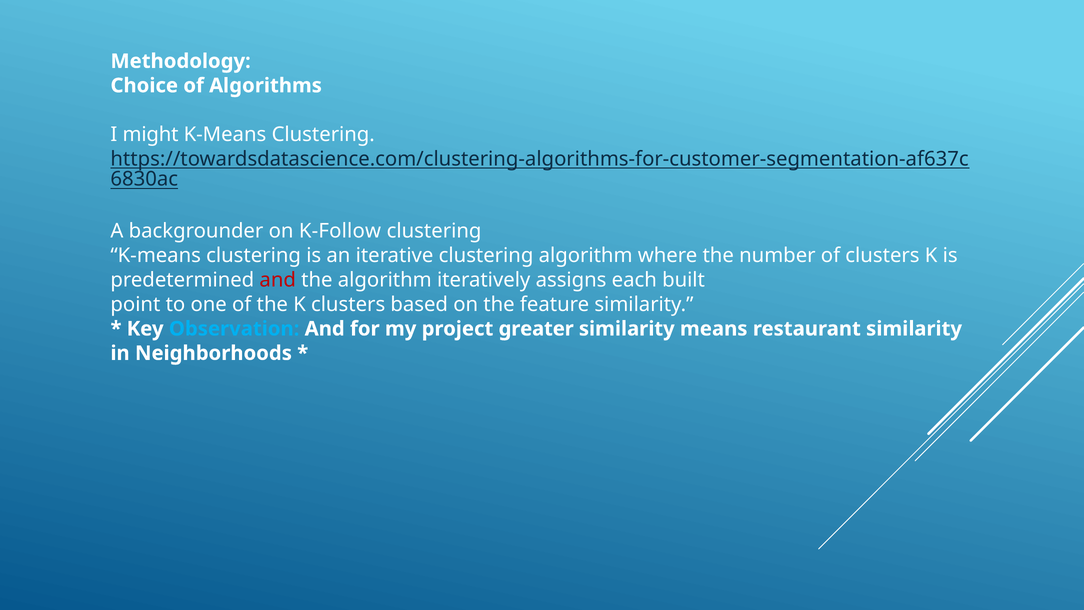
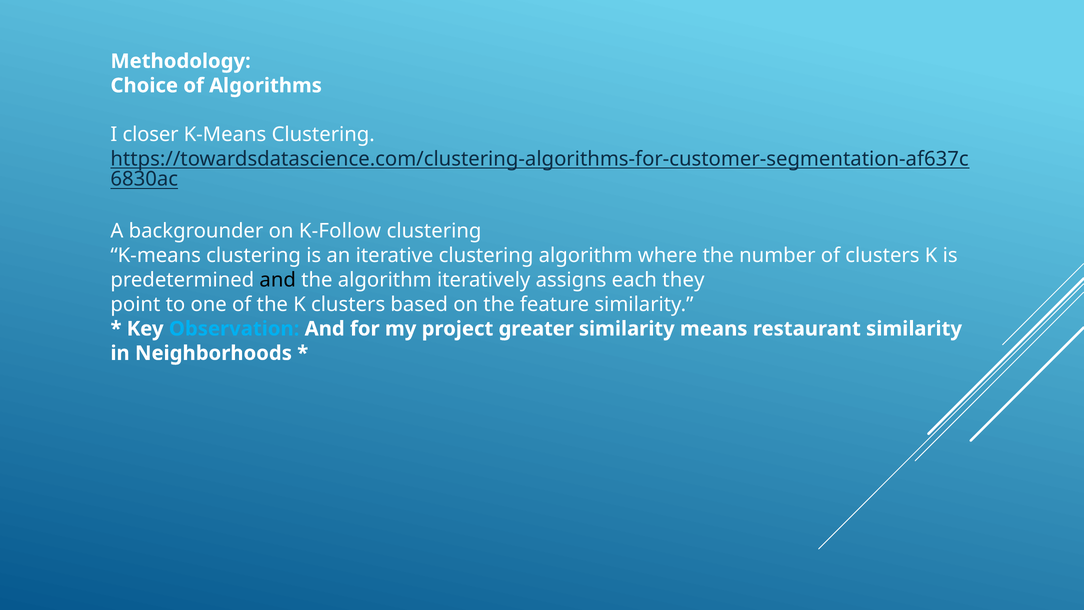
might: might -> closer (151, 134)
and colour: red -> black (278, 280)
built: built -> they (683, 280)
